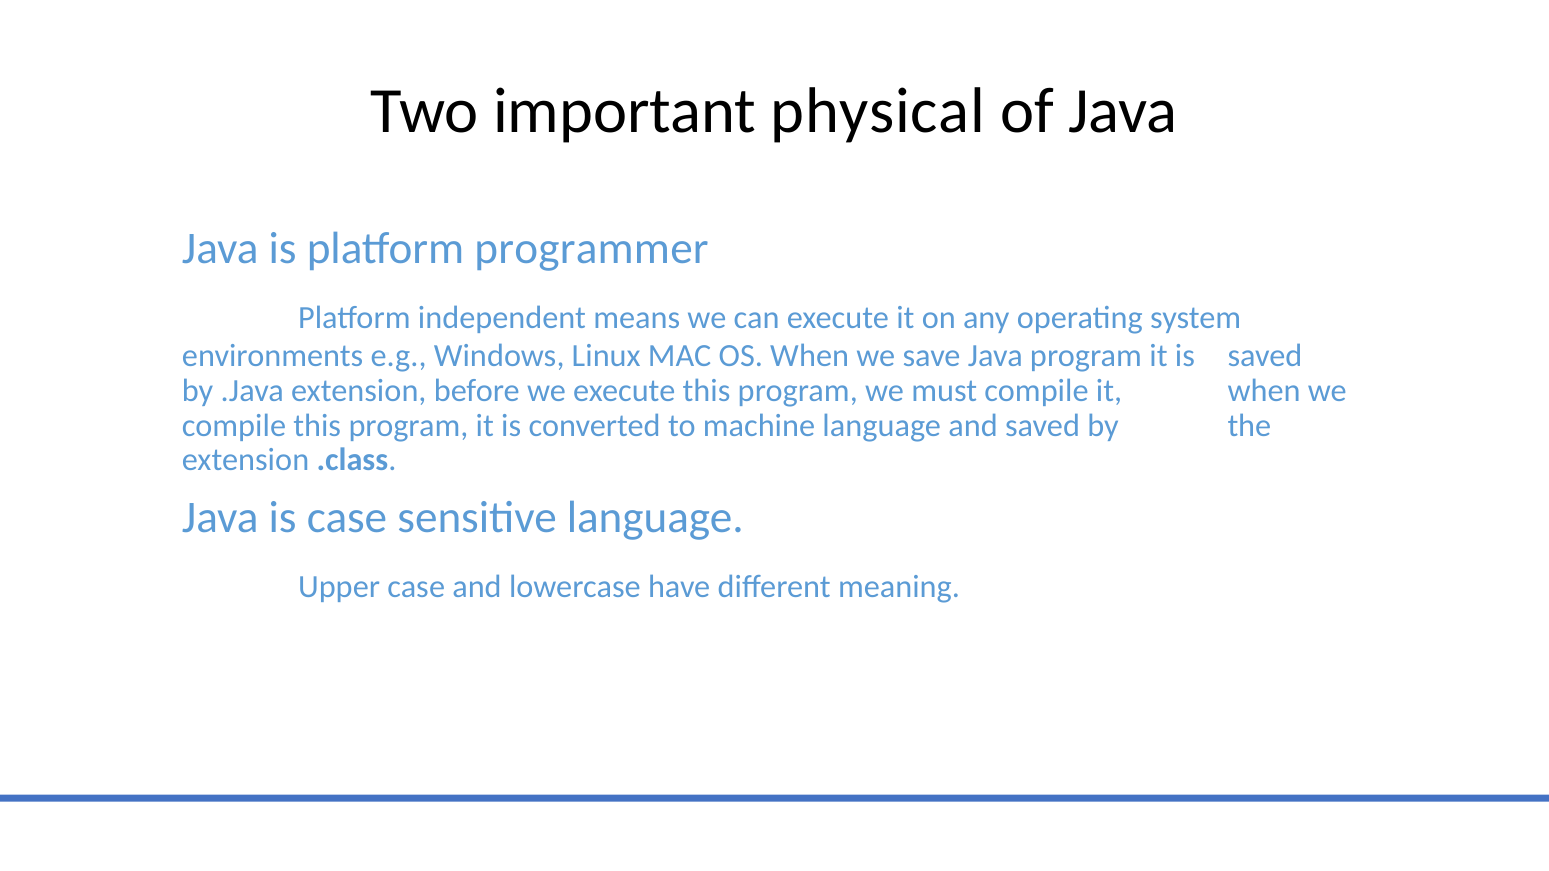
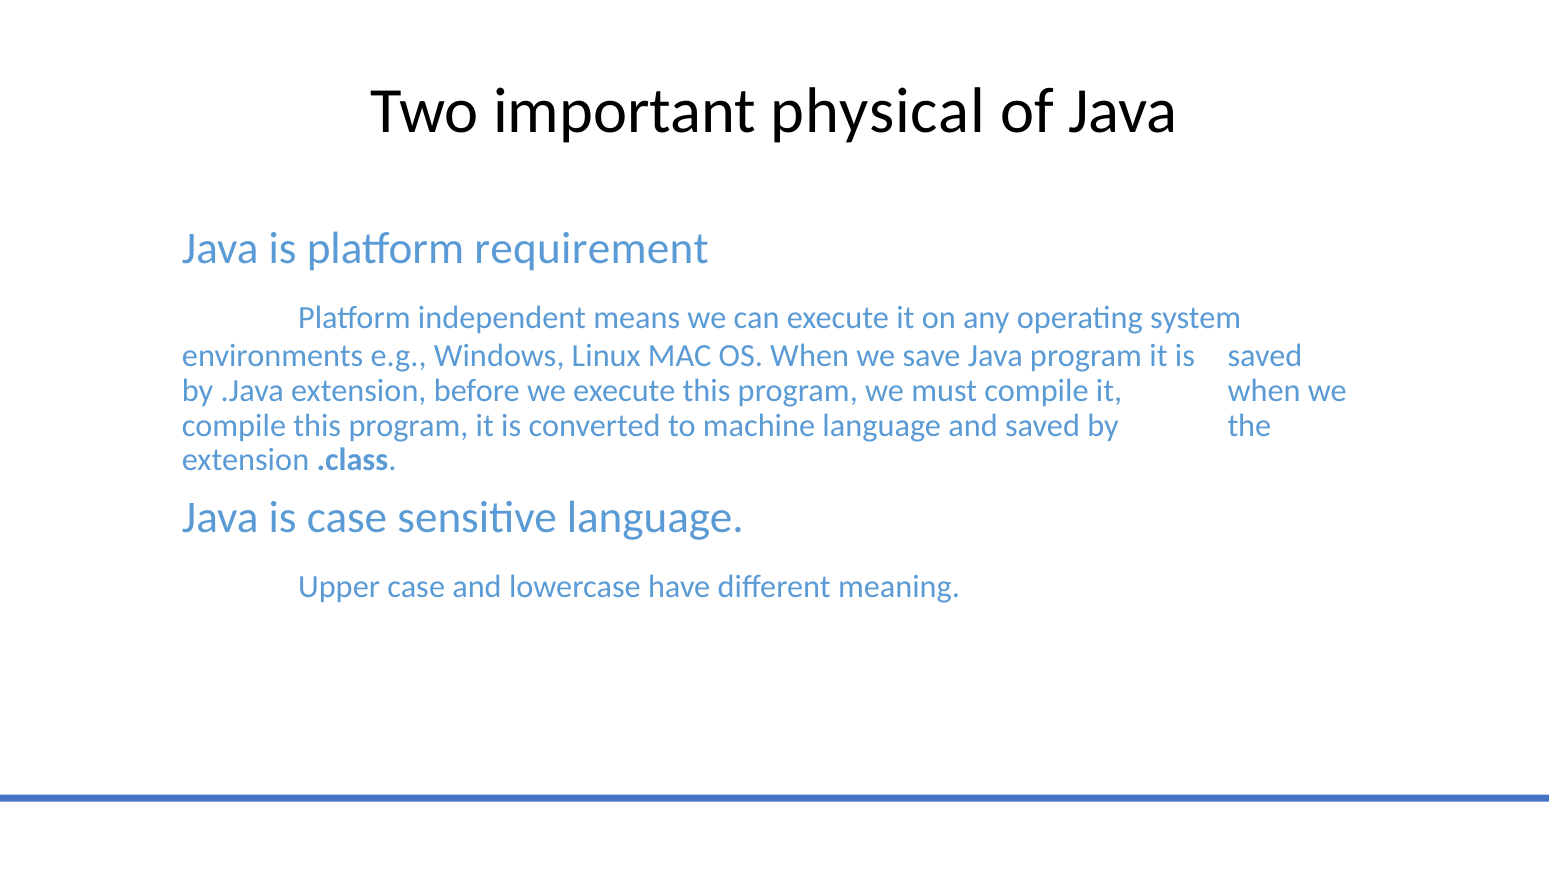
programmer: programmer -> requirement (592, 249)
